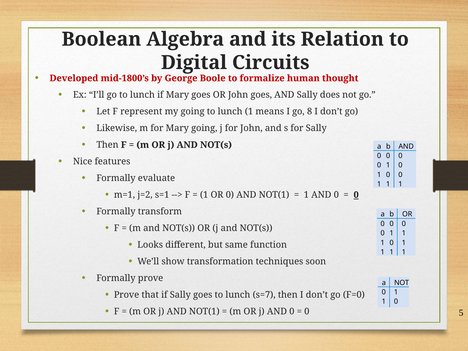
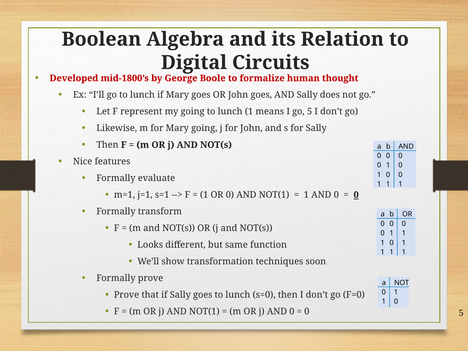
go 8: 8 -> 5 (310, 112)
j=2: j=2 -> j=1 (145, 195)
s=7: s=7 -> s=0 (264, 295)
